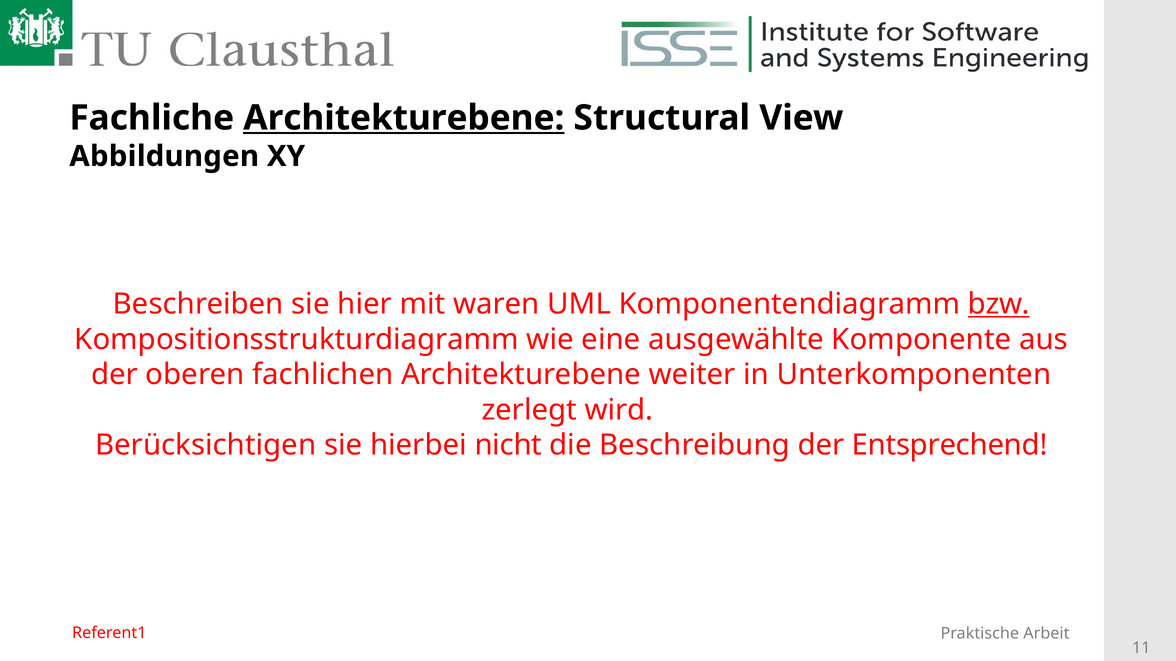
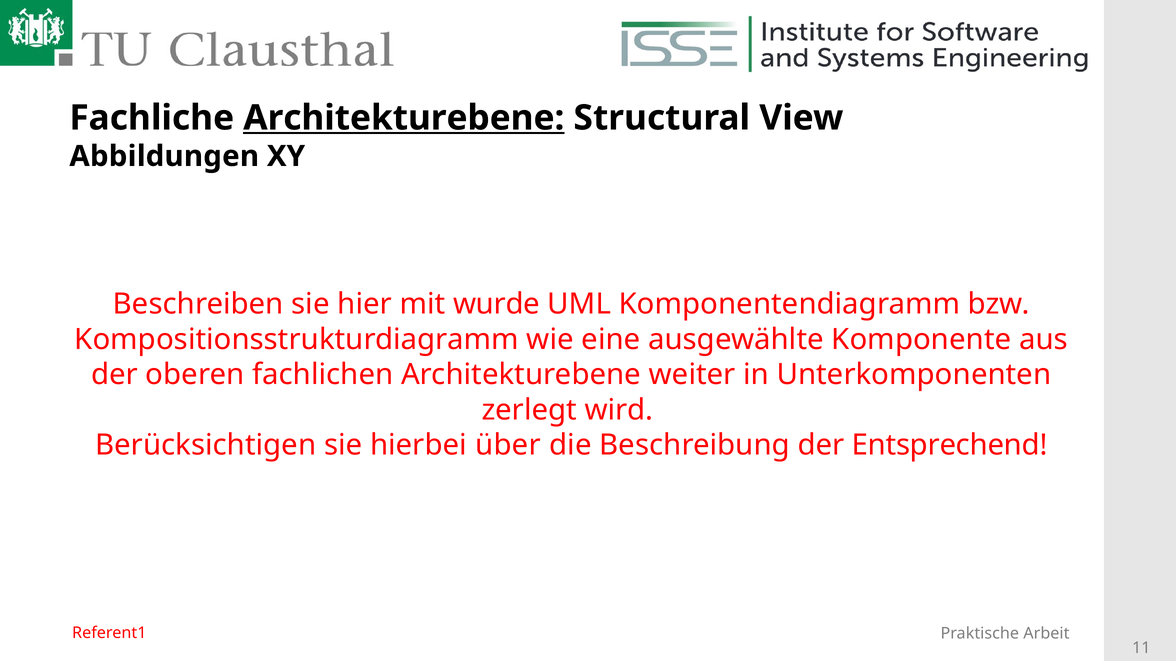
waren: waren -> wurde (496, 304)
bzw underline: present -> none (999, 304)
nicht: nicht -> über (508, 446)
